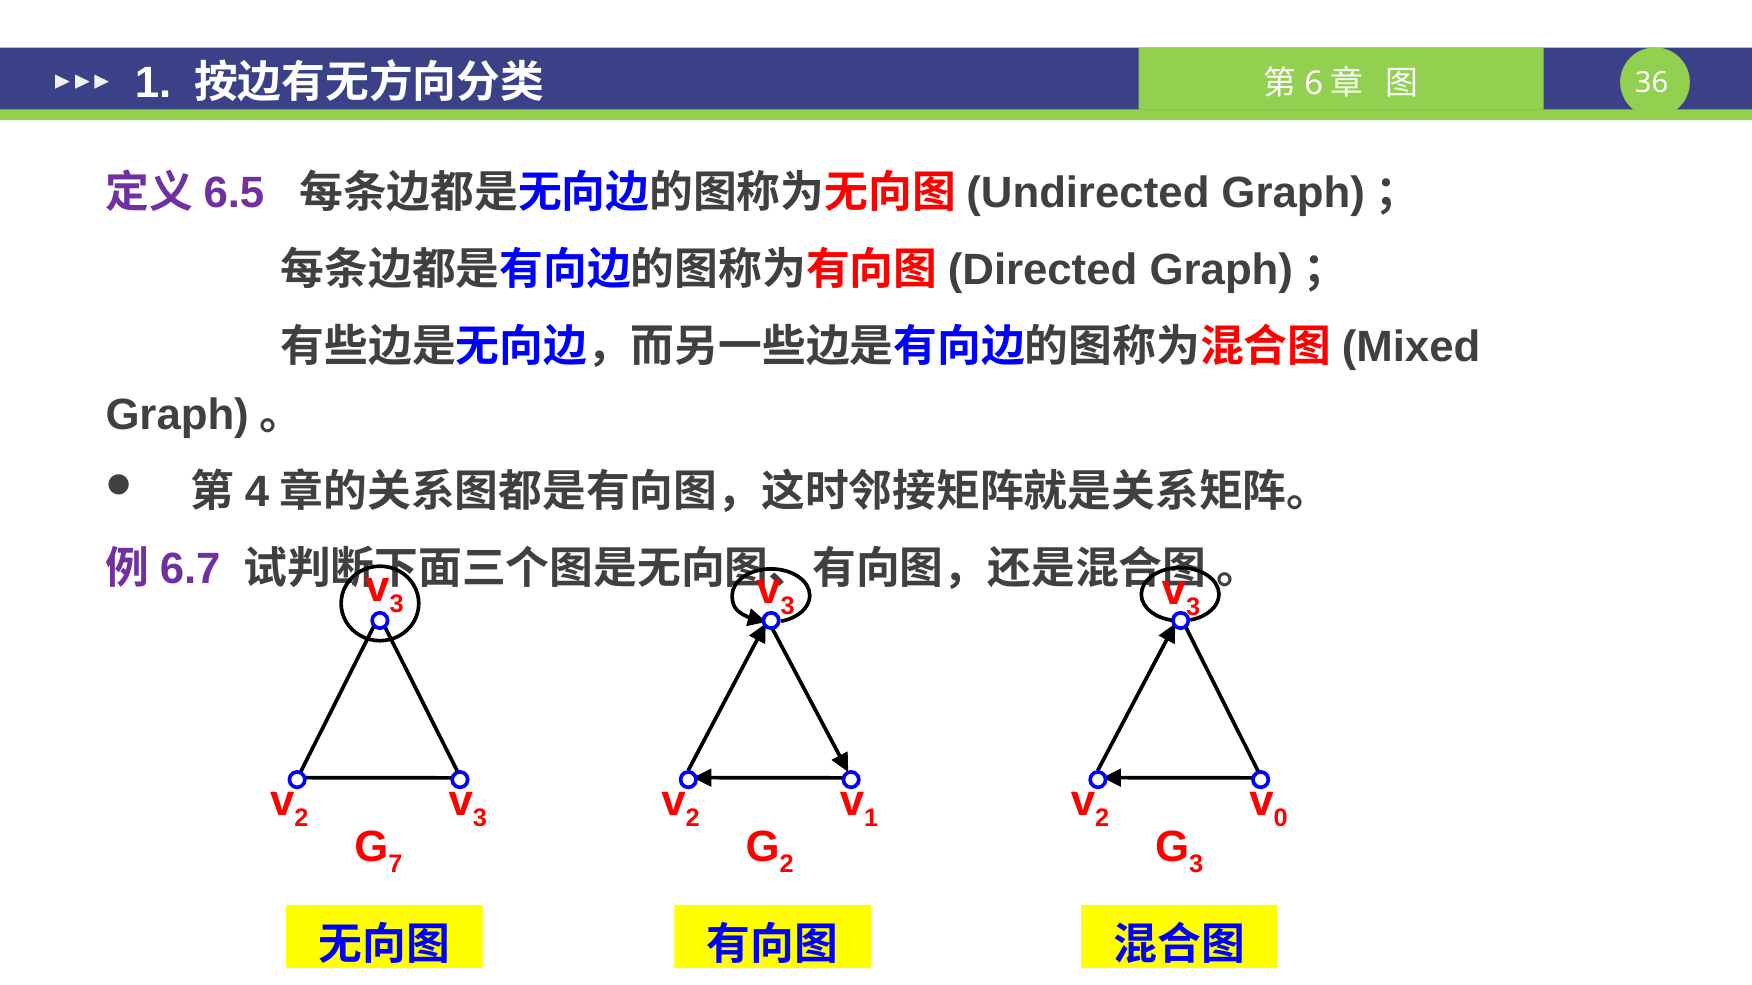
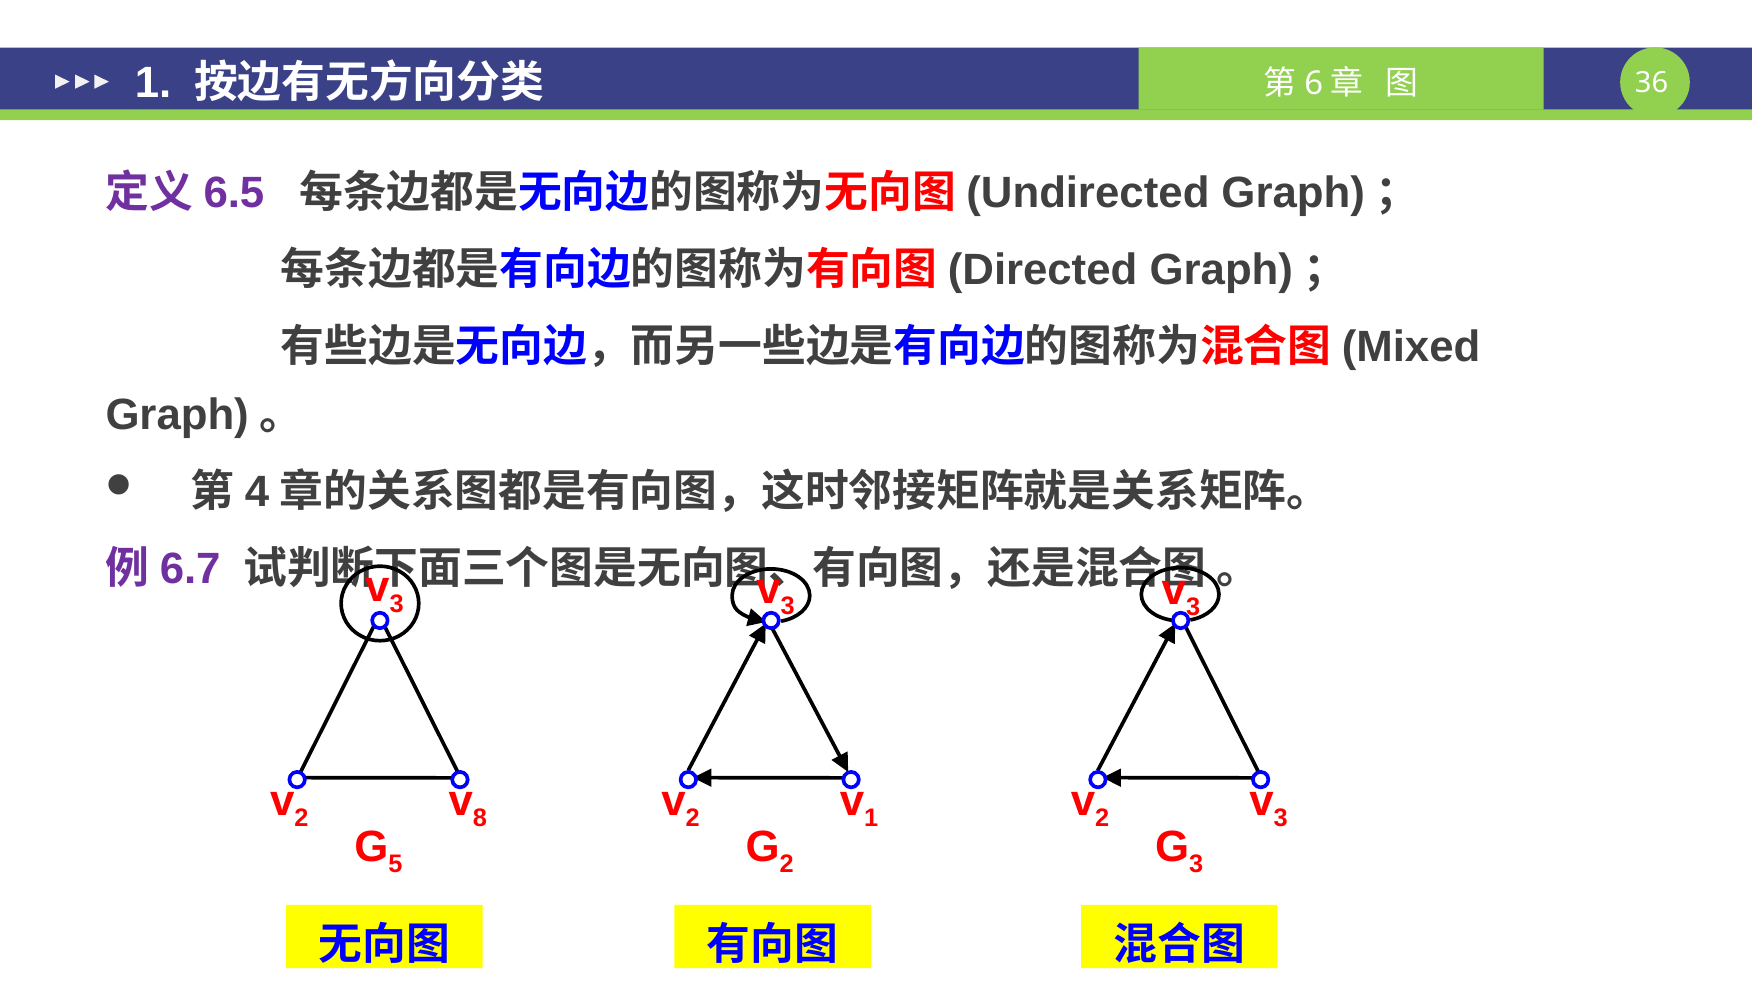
3: 3 -> 8 (480, 818)
0: 0 -> 3 (1281, 818)
7: 7 -> 5 (395, 864)
